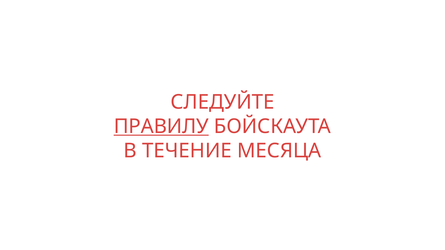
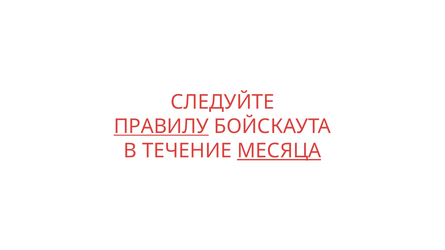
МЕСЯЦА underline: none -> present (279, 151)
